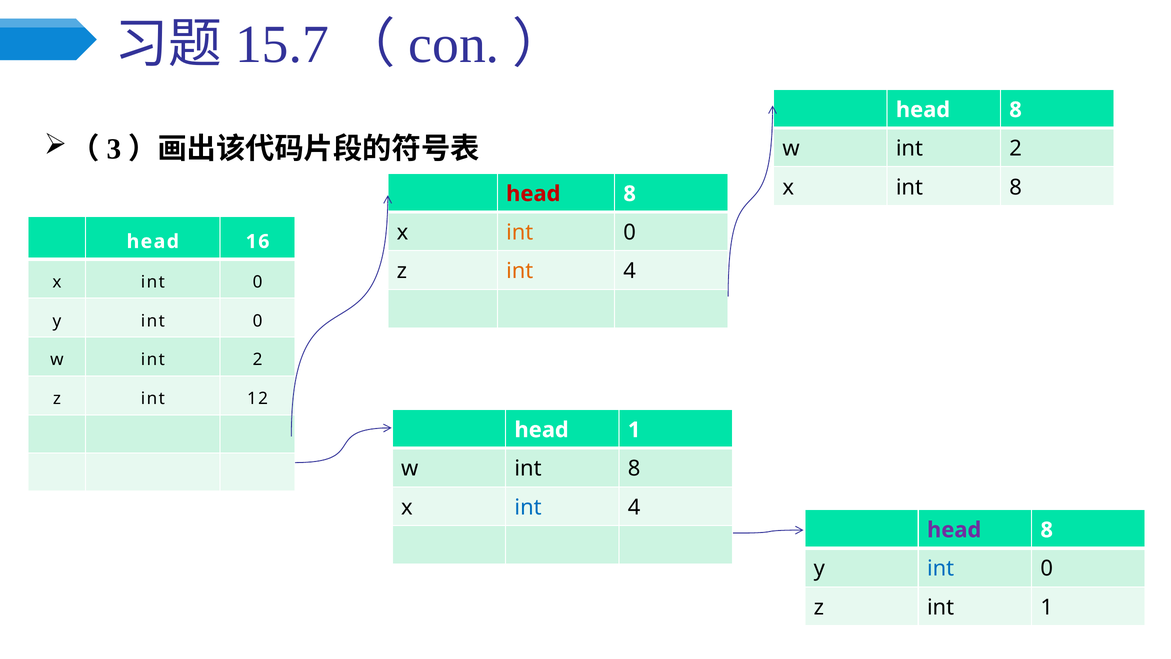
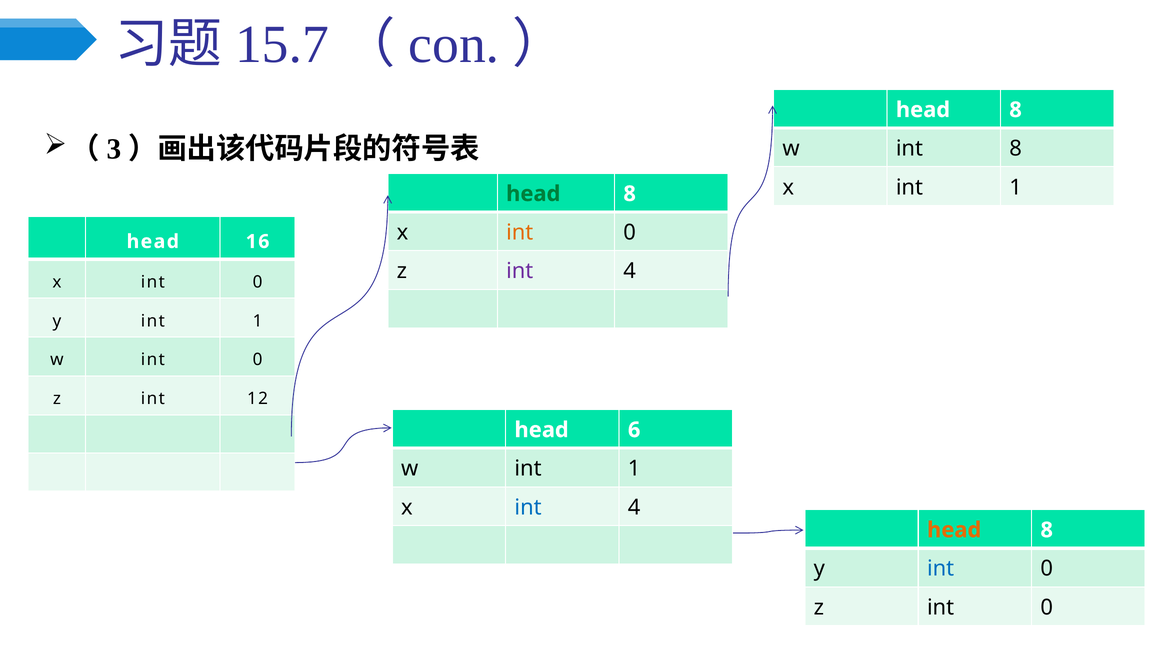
2: 2 -> 8 (1016, 148)
x int 8: 8 -> 1 (1016, 187)
head colour: red -> green (533, 194)
int colour: orange -> purple (520, 271)
0: 0 -> 1 (258, 321)
2: 2 -> 0 (258, 360)
head 1: 1 -> 6 (634, 430)
w int 8: 8 -> 1 (634, 468)
head colour: purple -> orange (954, 530)
z int 1: 1 -> 0 (1047, 607)
